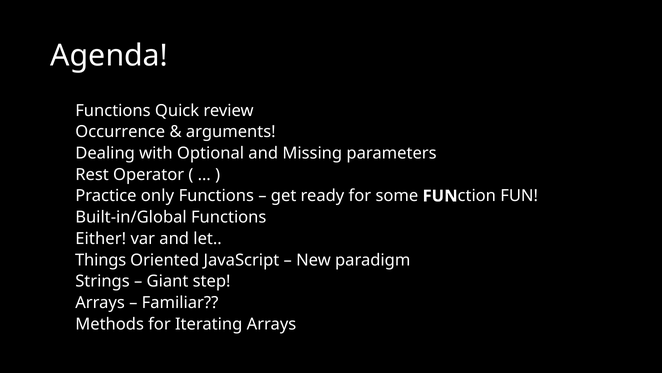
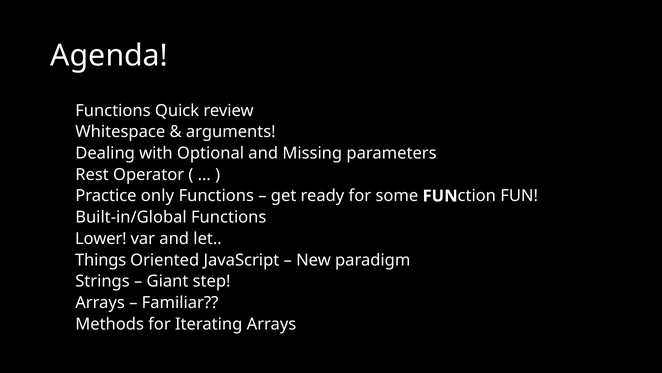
Occurrence: Occurrence -> Whitespace (120, 132)
Either: Either -> Lower (101, 238)
